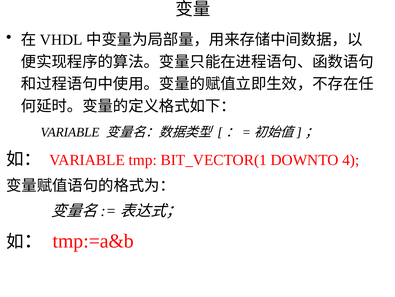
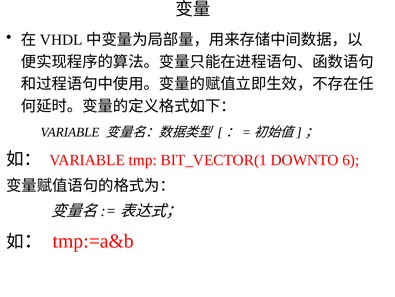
4: 4 -> 6 (351, 160)
